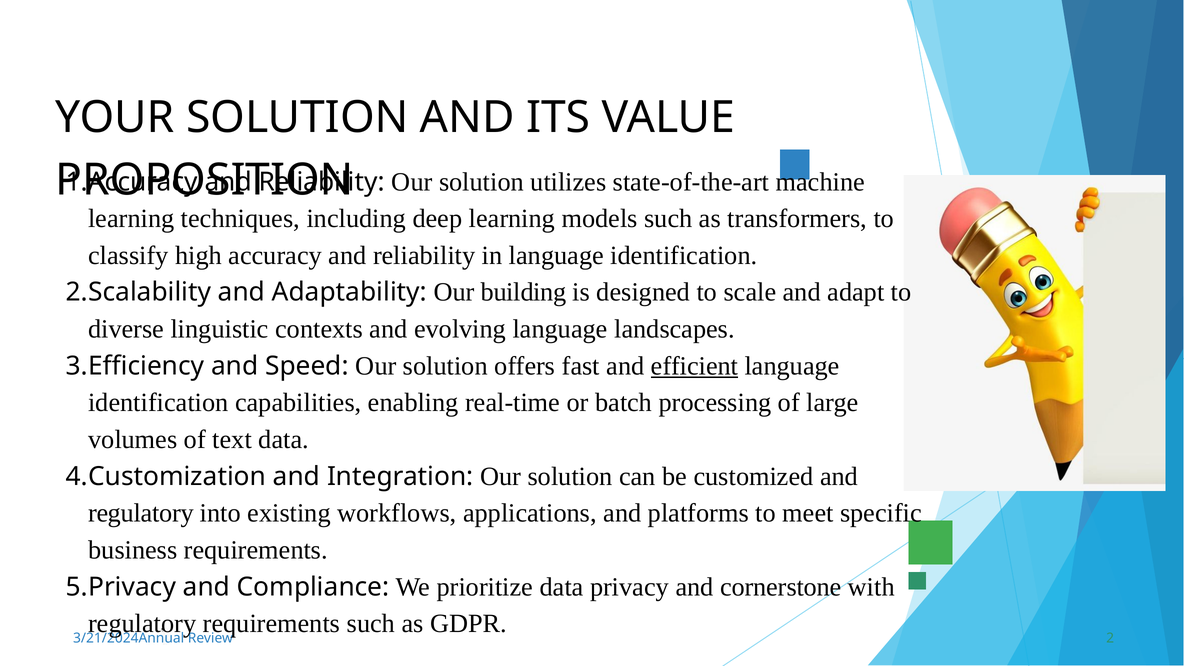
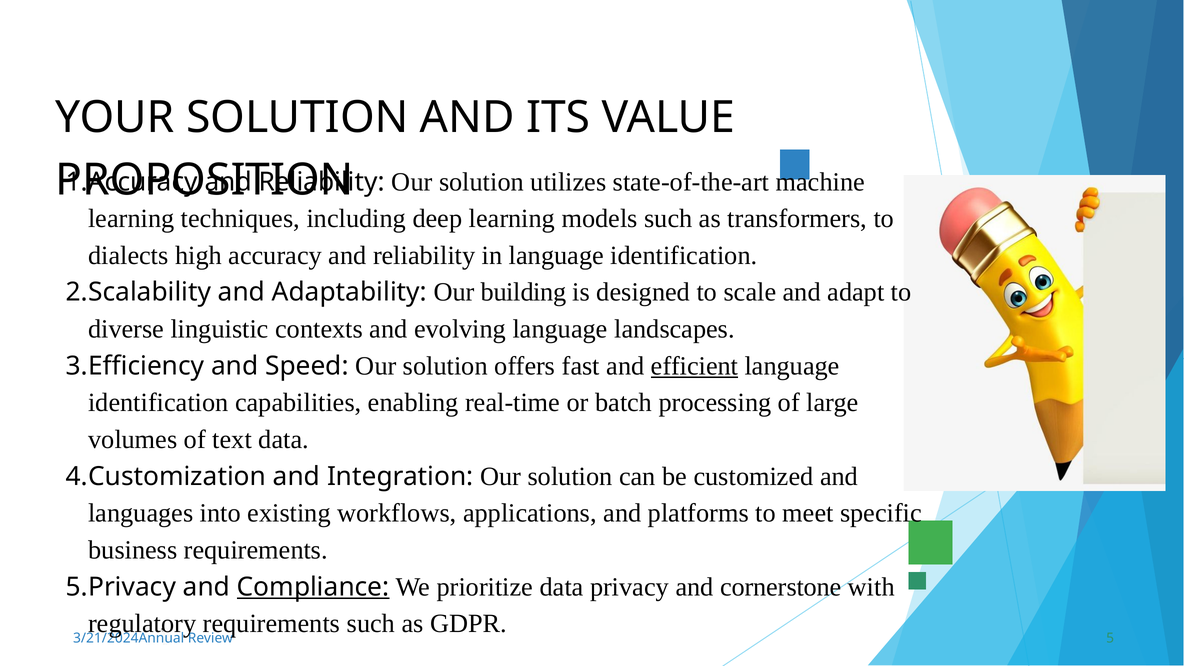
classify: classify -> dialects (128, 255)
regulatory: regulatory -> languages (141, 513)
Compliance underline: none -> present (313, 587)
2: 2 -> 5 (1110, 638)
